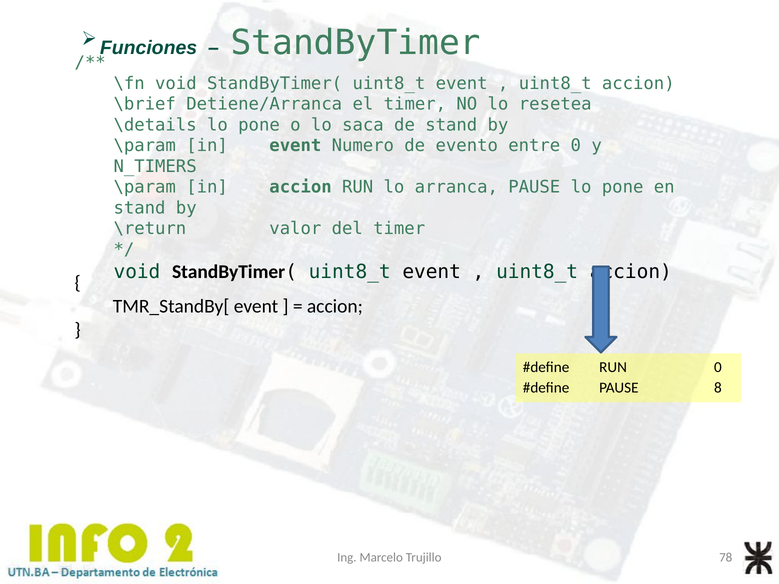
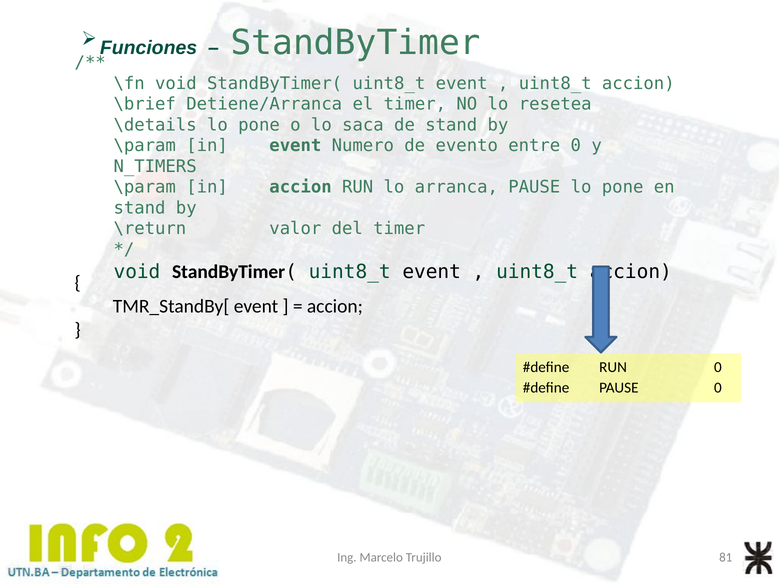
PAUSE 8: 8 -> 0 (718, 388)
78: 78 -> 81 (726, 558)
